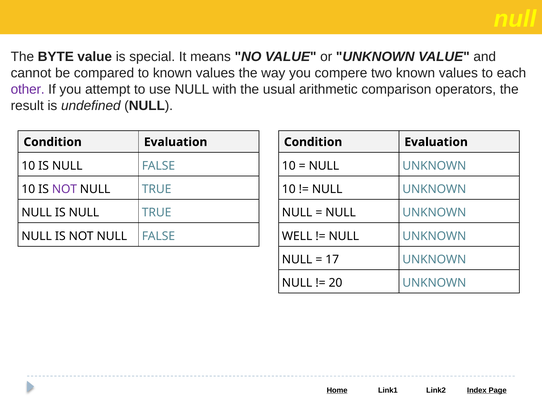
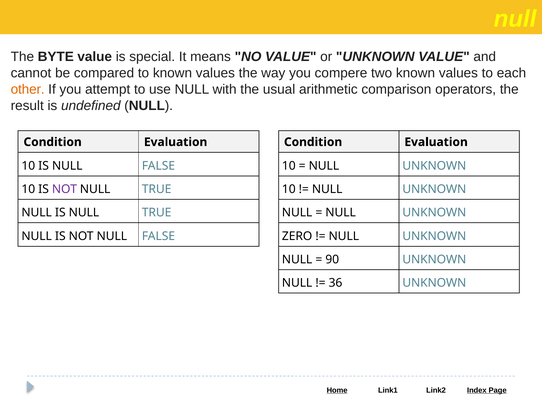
other colour: purple -> orange (28, 89)
WELL: WELL -> ZERO (297, 236)
17: 17 -> 90 (332, 260)
20: 20 -> 36 (335, 283)
